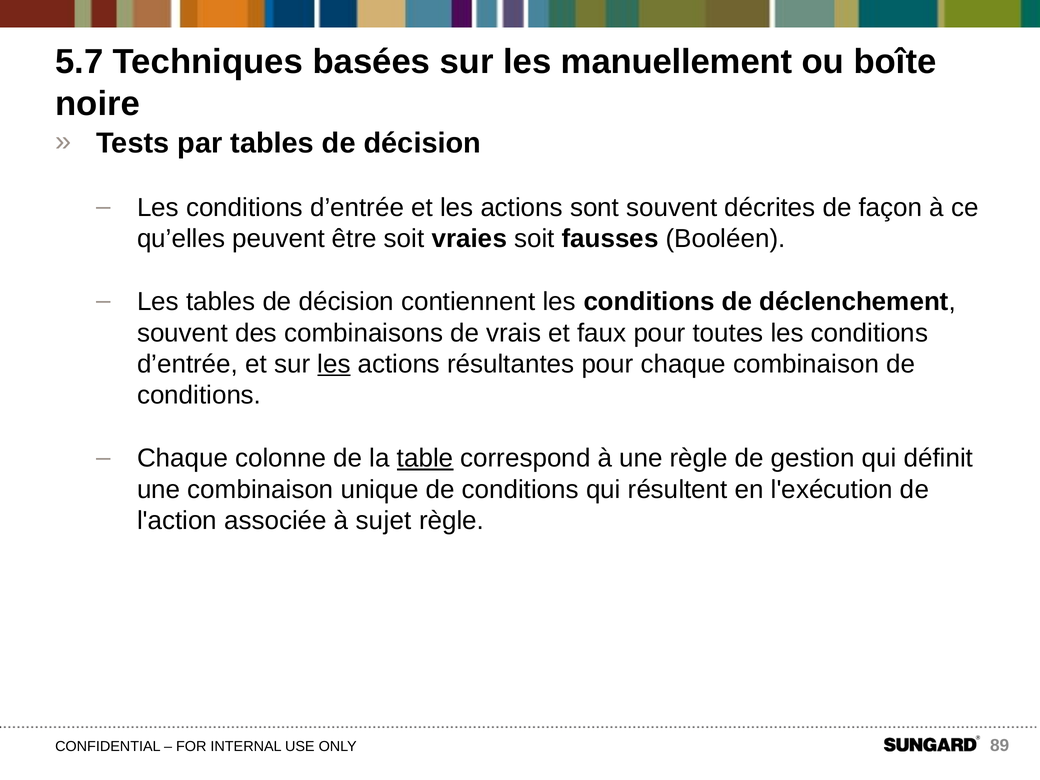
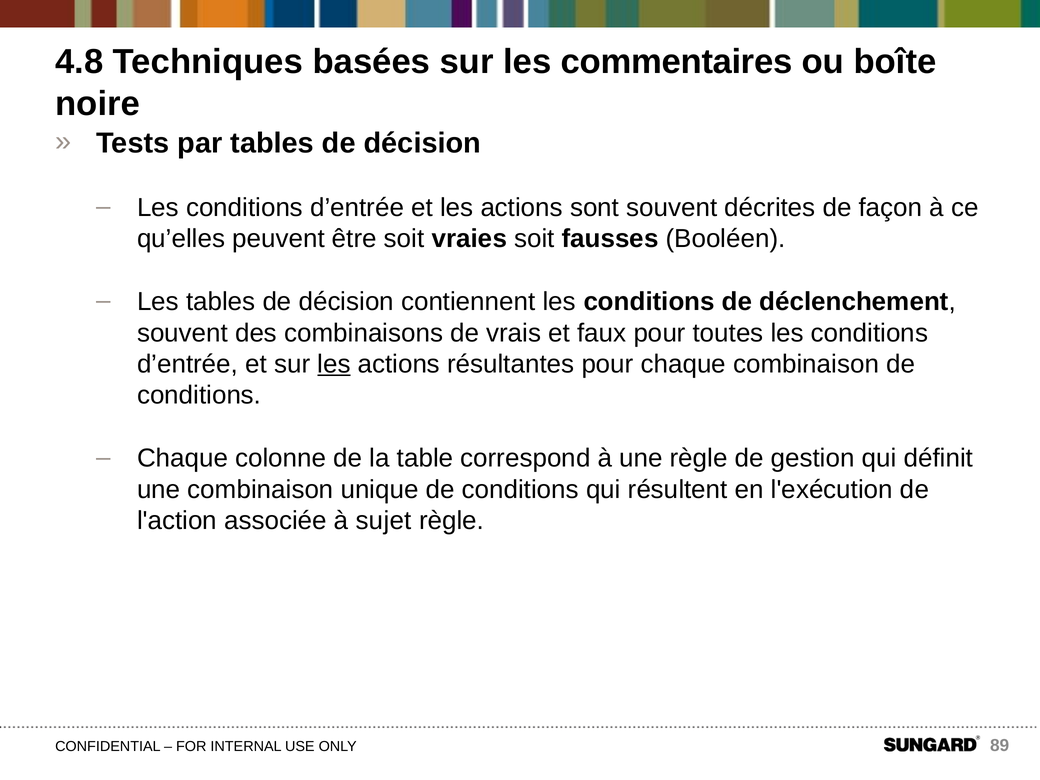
5.7: 5.7 -> 4.8 (79, 62)
manuellement: manuellement -> commentaires (677, 62)
table underline: present -> none (425, 458)
